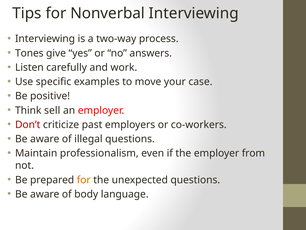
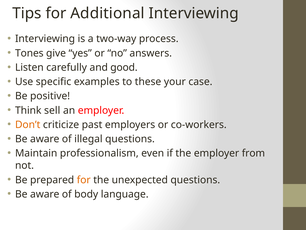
Nonverbal: Nonverbal -> Additional (107, 13)
work: work -> good (124, 67)
move: move -> these (148, 82)
Don’t colour: red -> orange (28, 124)
